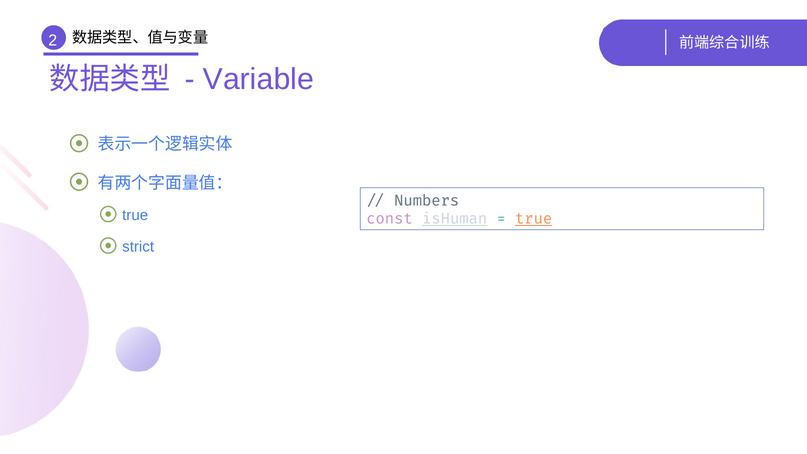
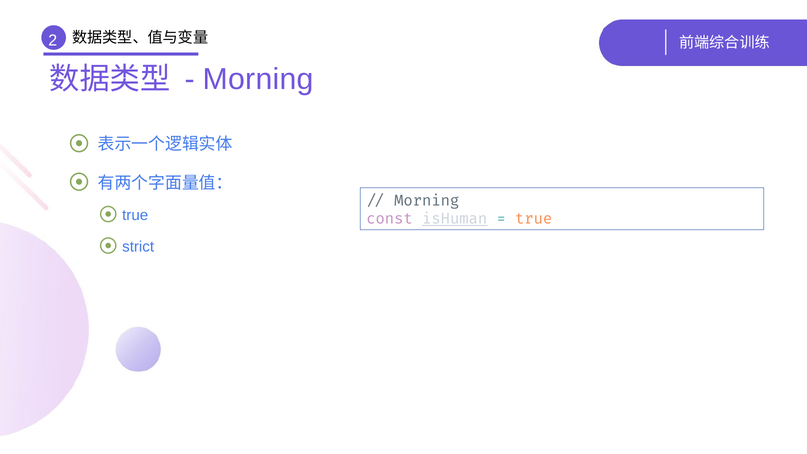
Variable: Variable -> Morning (258, 79)
Numbers: Numbers -> Morning (427, 201)
true underline: present -> none (534, 219)
